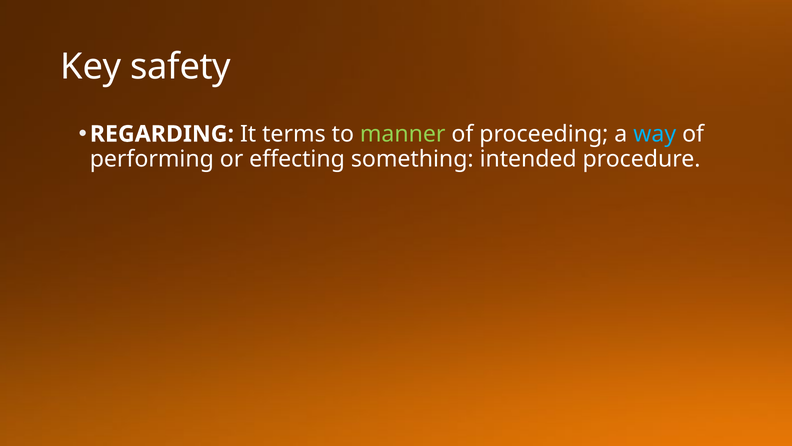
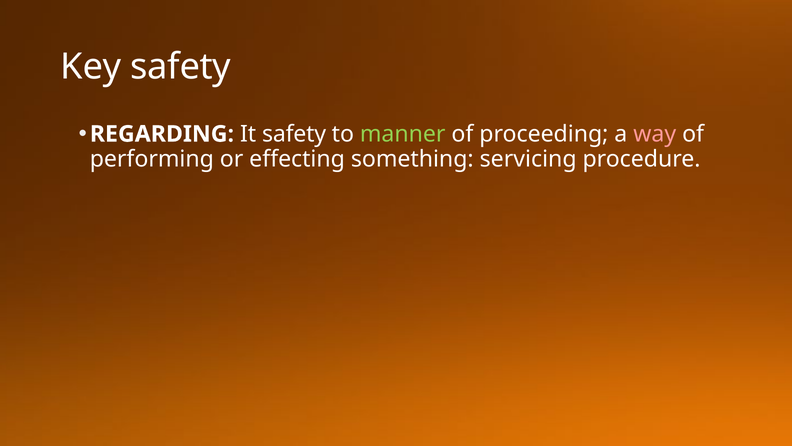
It terms: terms -> safety (294, 134)
way colour: light blue -> pink (655, 134)
intended: intended -> servicing (528, 159)
